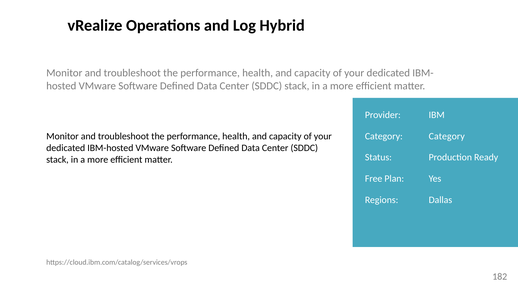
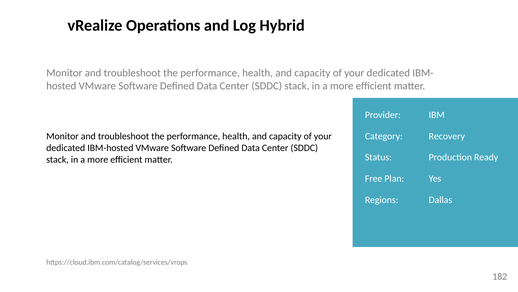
Category Category: Category -> Recovery (447, 136)
